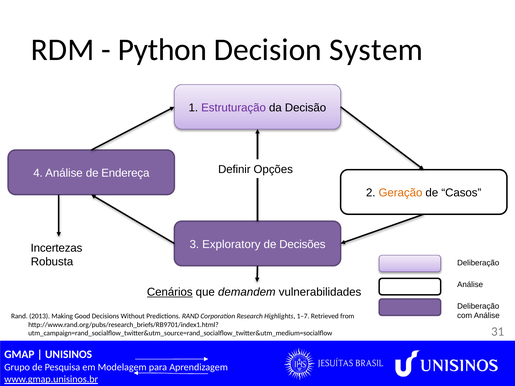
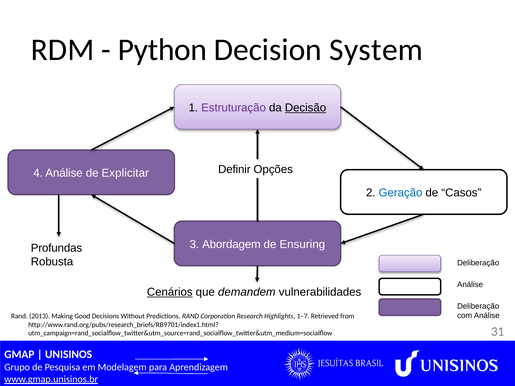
Decisão underline: none -> present (306, 108)
Endereça: Endereça -> Explicitar (125, 173)
Geração colour: orange -> blue (401, 193)
Exploratory: Exploratory -> Abordagem (231, 244)
Decisões: Decisões -> Ensuring (302, 244)
Incertezas: Incertezas -> Profundas (56, 248)
